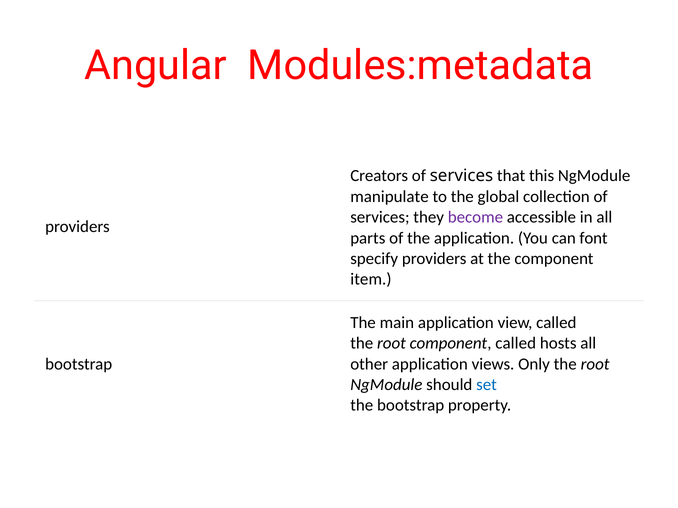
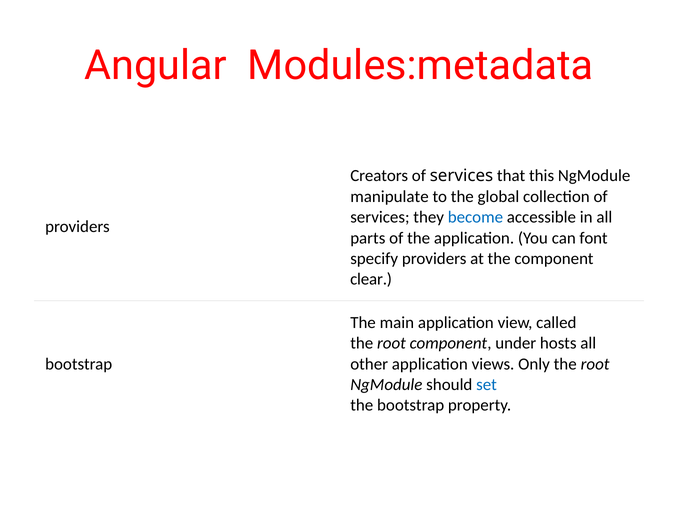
become colour: purple -> blue (475, 218)
item: item -> clear (371, 280)
component called: called -> under (516, 344)
